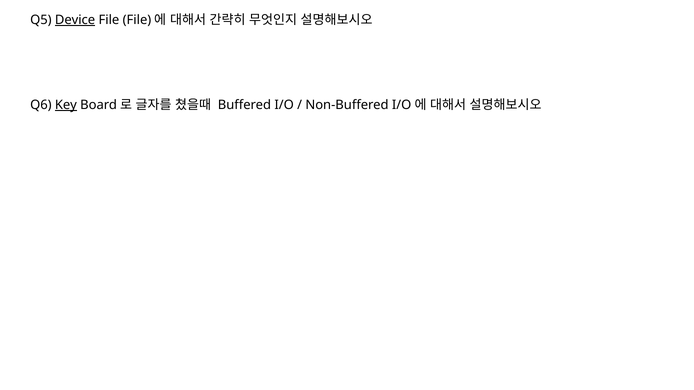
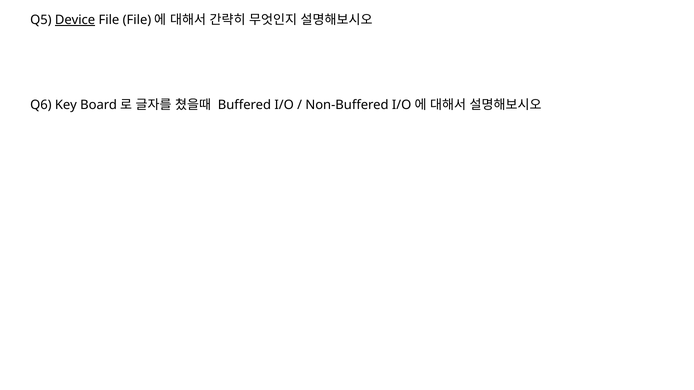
Key underline: present -> none (66, 105)
